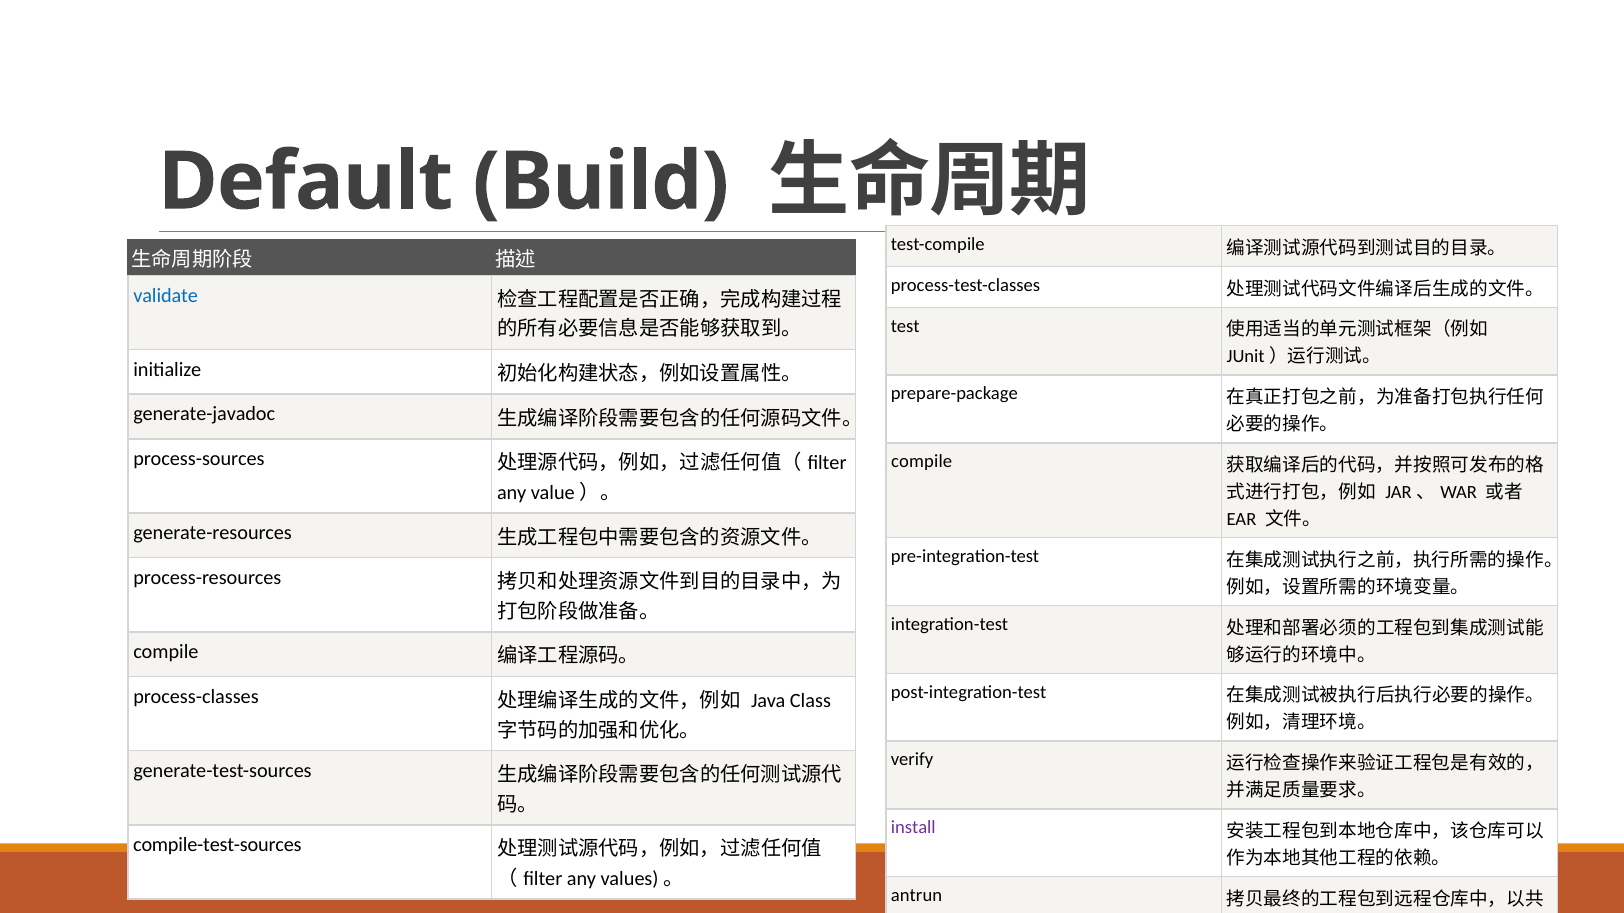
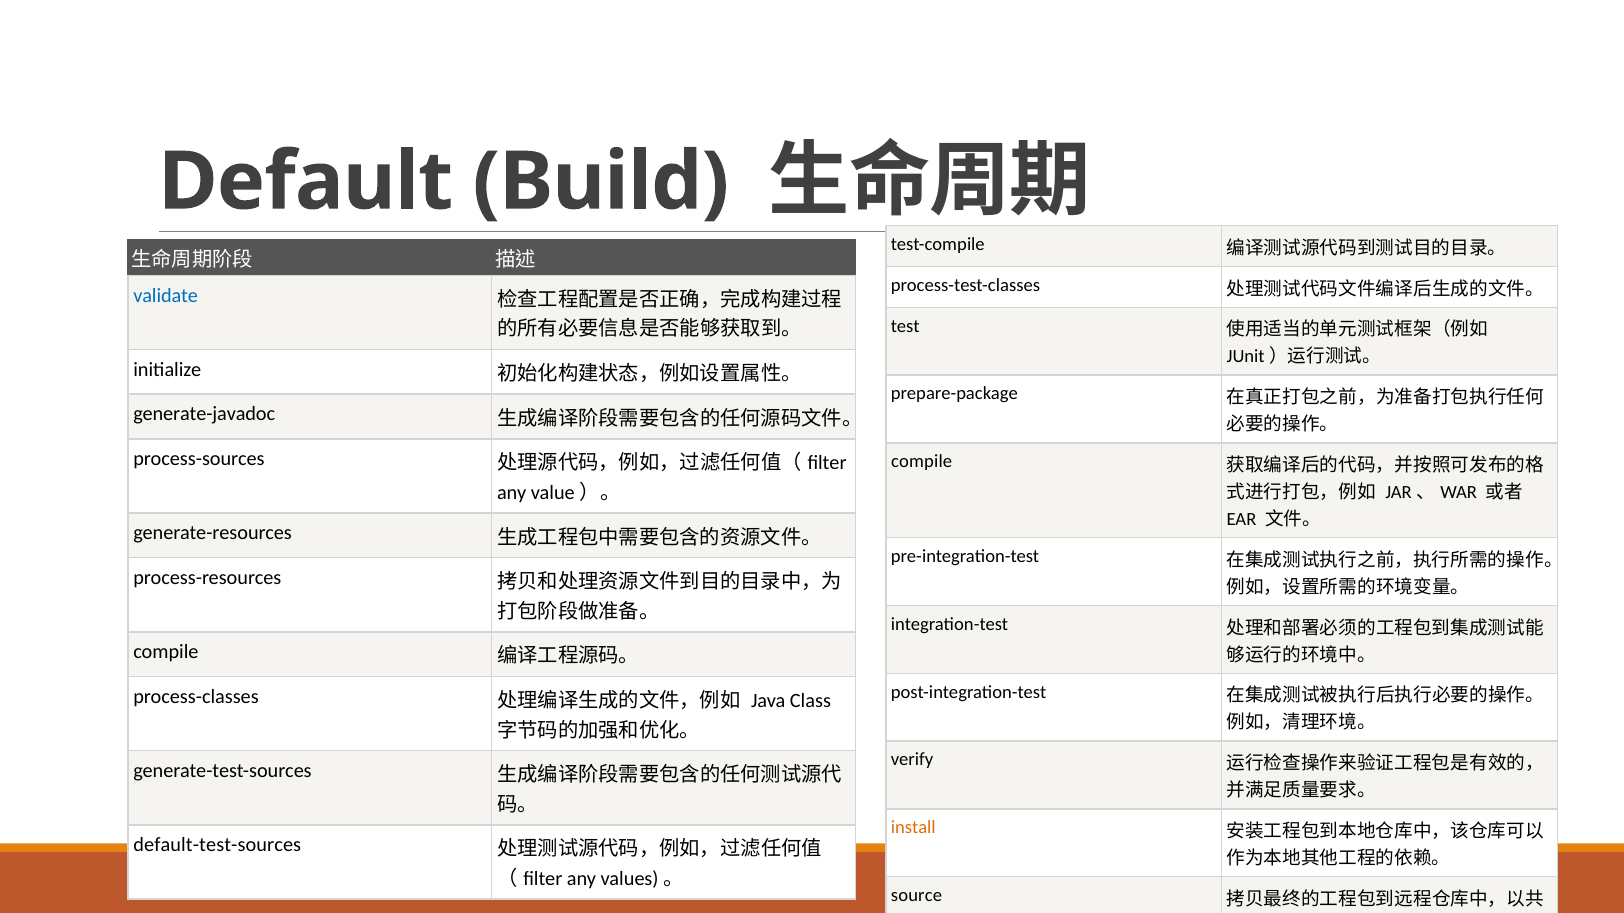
install colour: purple -> orange (913, 828)
compile-test-sources: compile-test-sources -> default-test-sources (217, 845)
antrun: antrun -> source (916, 896)
